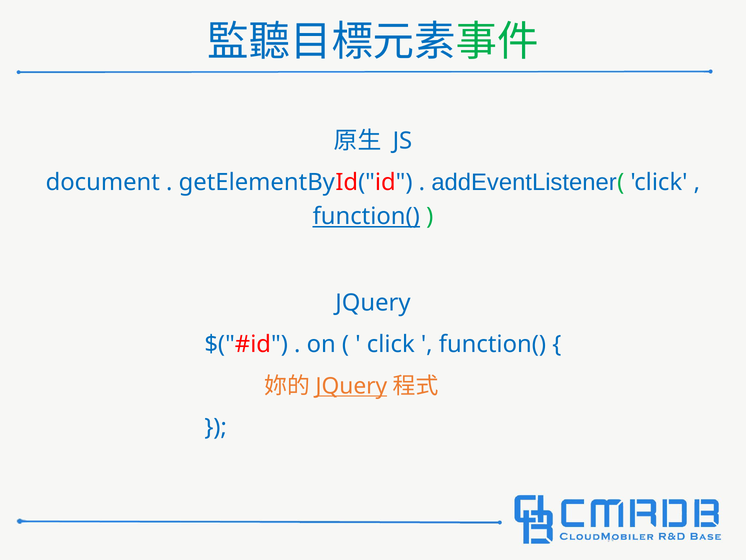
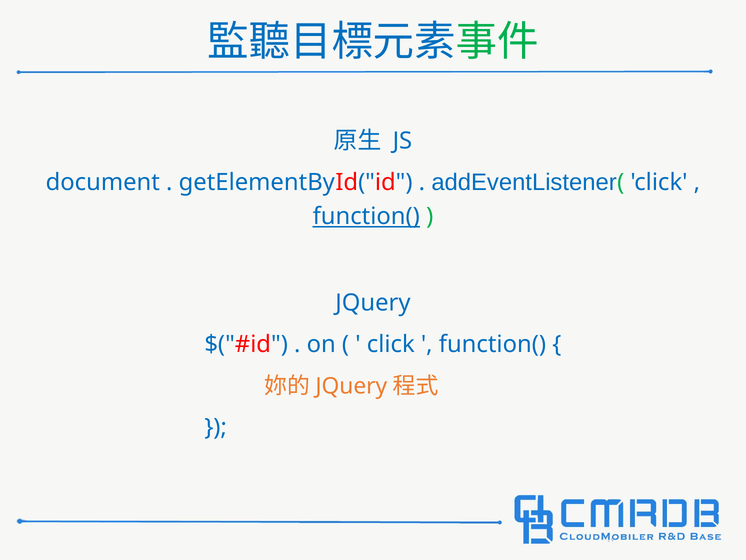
JQuery underline: present -> none (351, 386)
